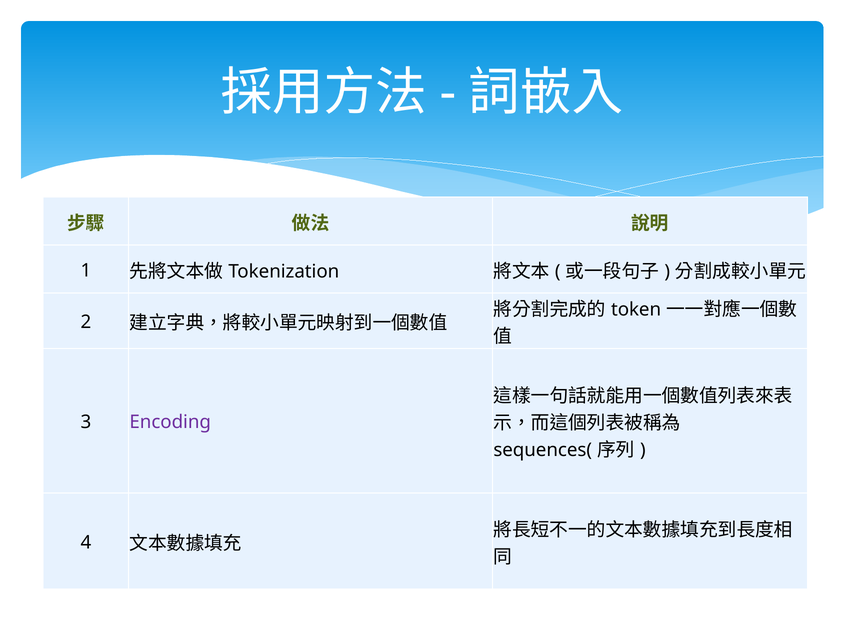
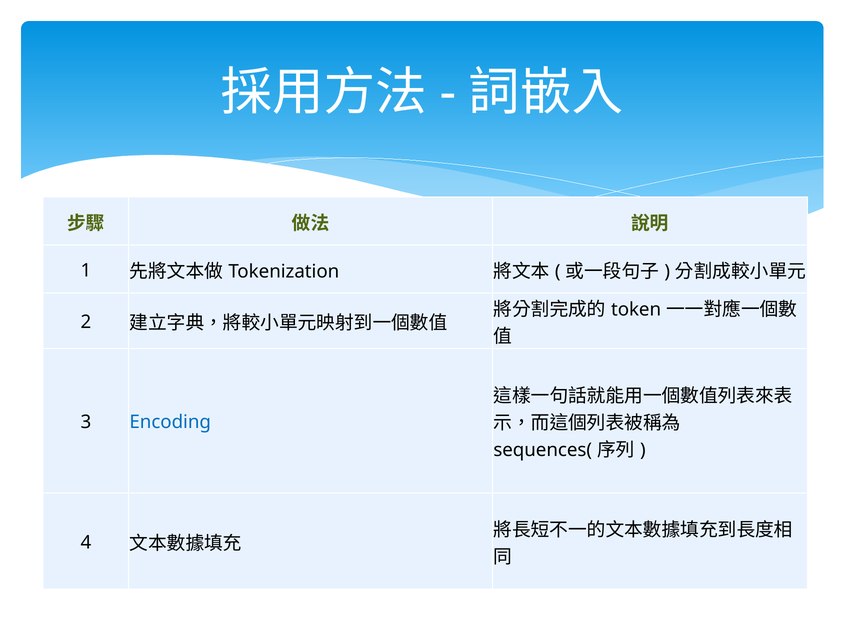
Encoding colour: purple -> blue (170, 422)
